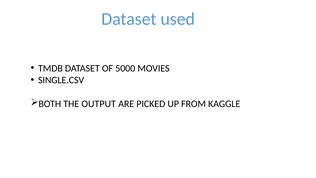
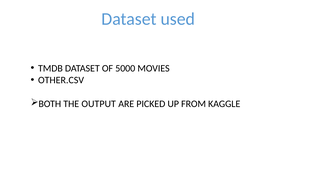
SINGLE.CSV: SINGLE.CSV -> OTHER.CSV (61, 80)
